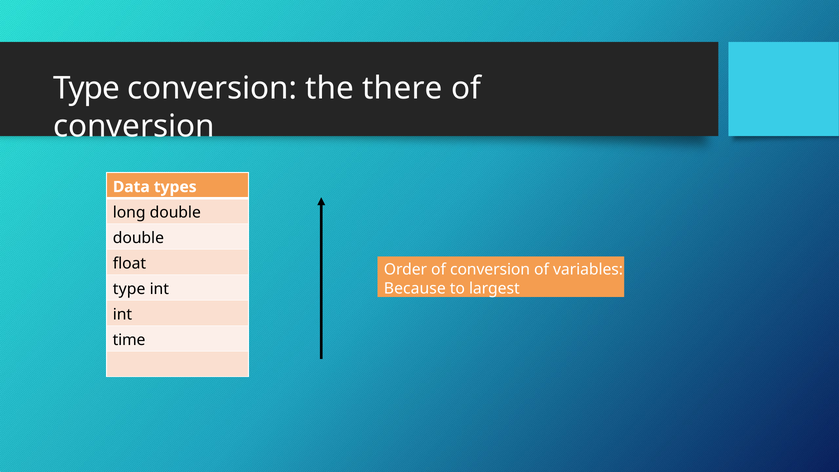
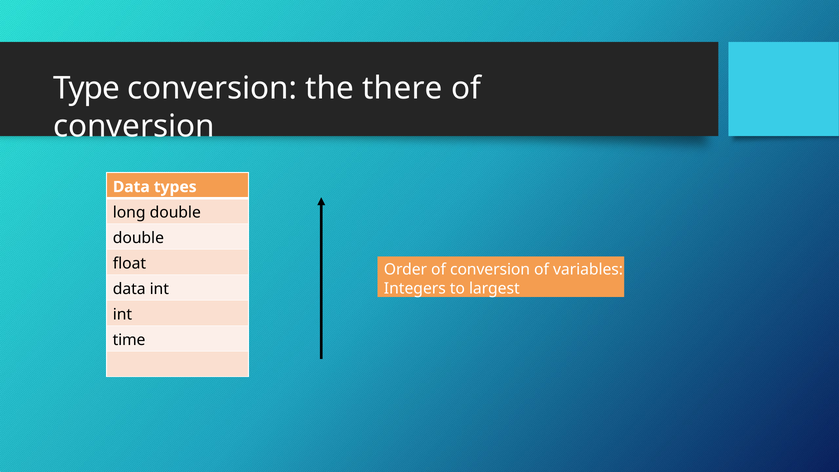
Because: Because -> Integers (415, 289)
type: type -> data (129, 289)
